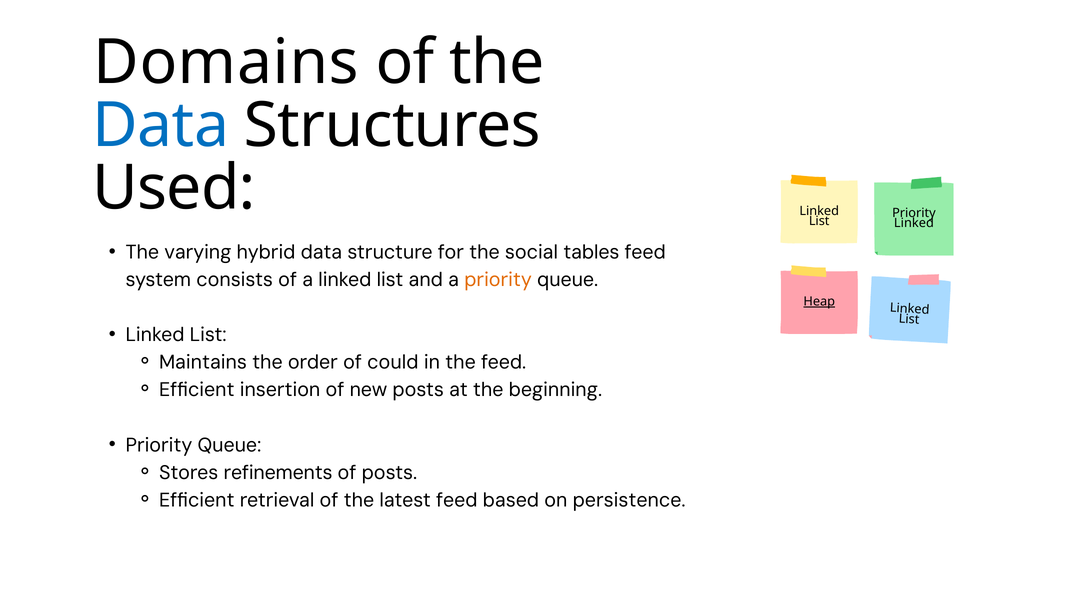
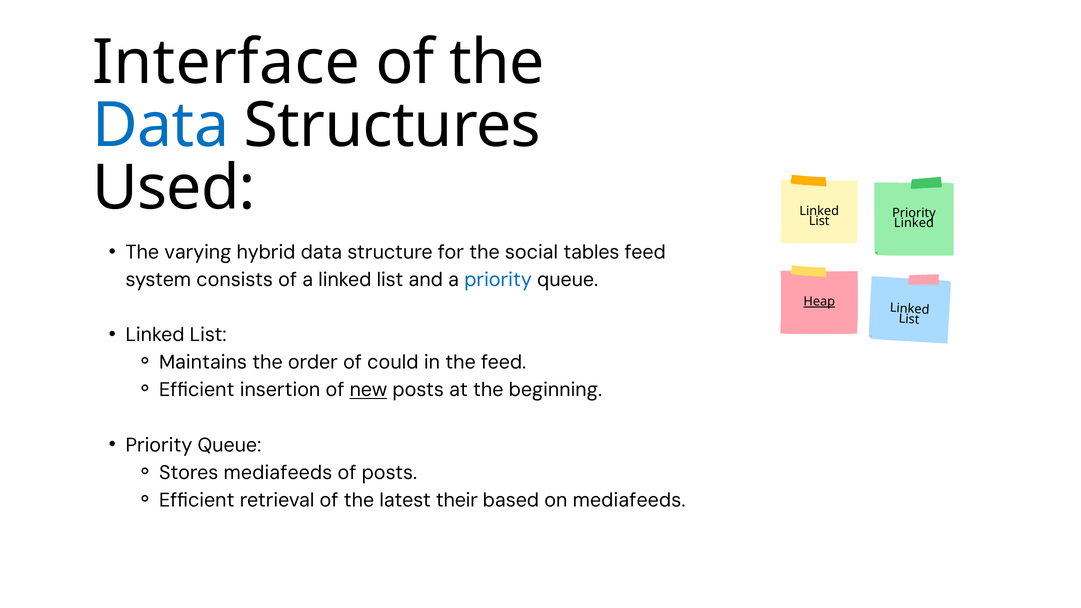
Domains: Domains -> Interface (226, 63)
priority colour: orange -> blue (498, 280)
new underline: none -> present (368, 390)
Stores refinements: refinements -> mediafeeds (278, 473)
latest feed: feed -> their (457, 500)
on persistence: persistence -> mediafeeds (629, 500)
